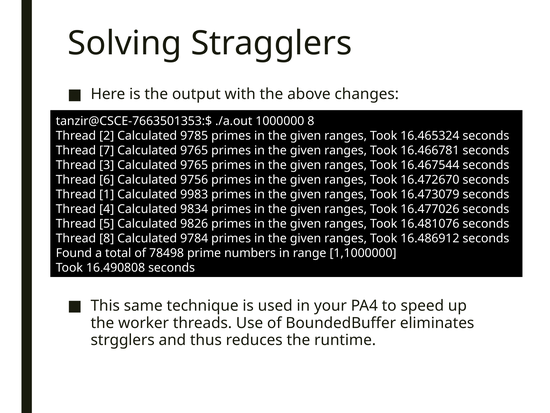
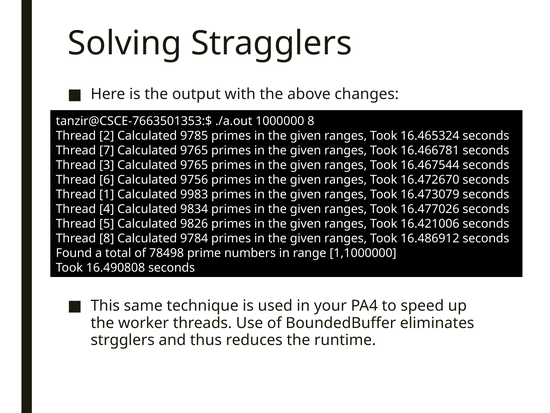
16.481076: 16.481076 -> 16.421006 (430, 224)
